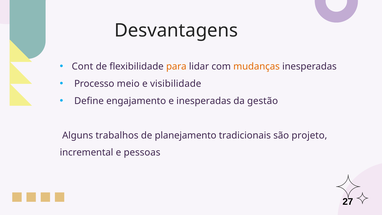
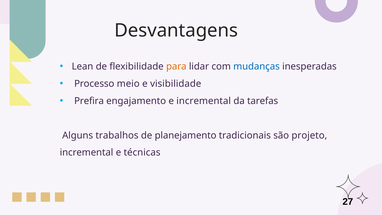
Cont: Cont -> Lean (82, 67)
mudanças colour: orange -> blue (257, 67)
Define: Define -> Prefira (89, 101)
e inesperadas: inesperadas -> incremental (204, 101)
gestão: gestão -> tarefas (263, 101)
pessoas: pessoas -> técnicas (142, 153)
